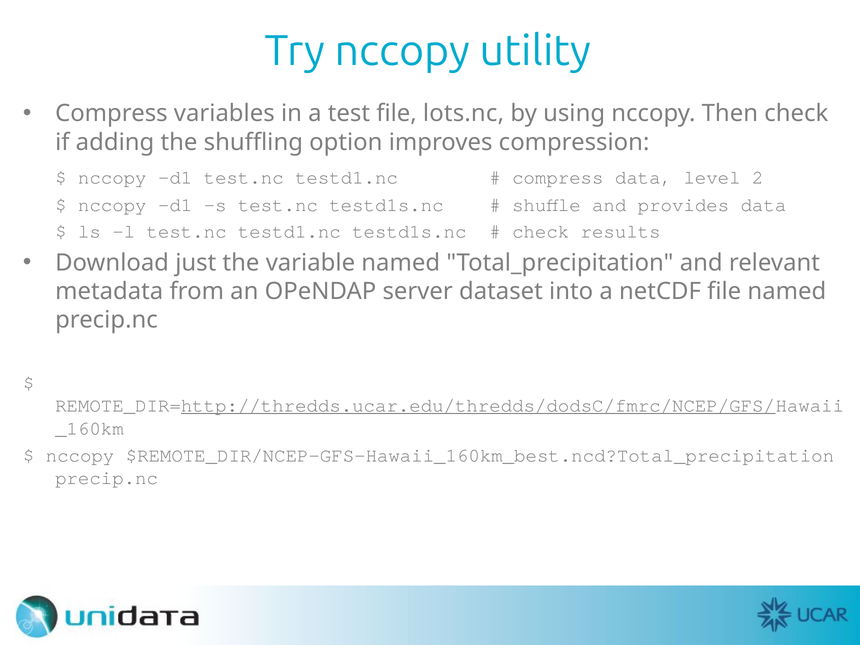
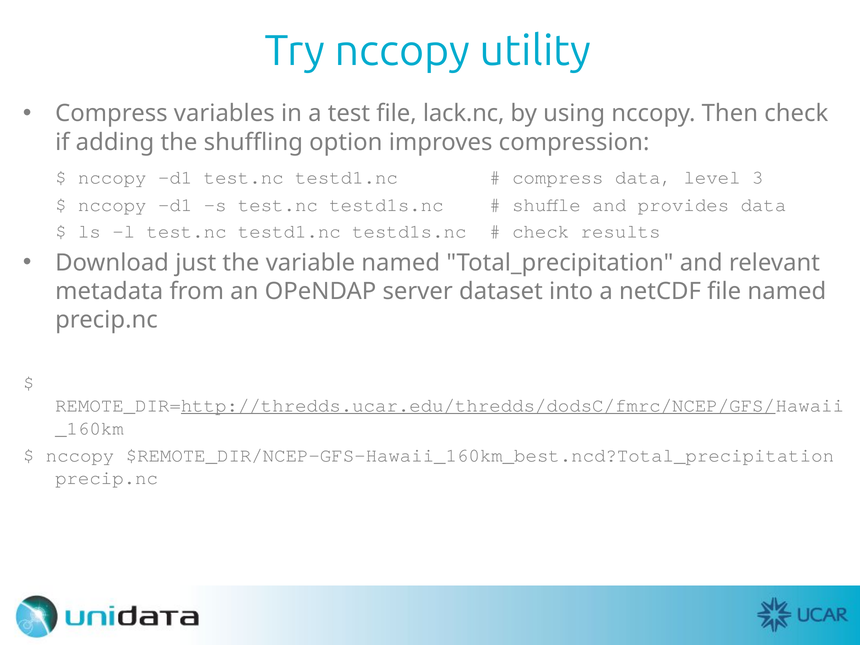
lots.nc: lots.nc -> lack.nc (464, 114)
2: 2 -> 3 (758, 177)
